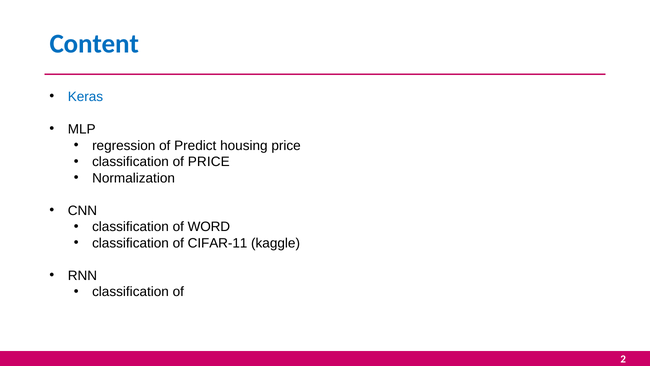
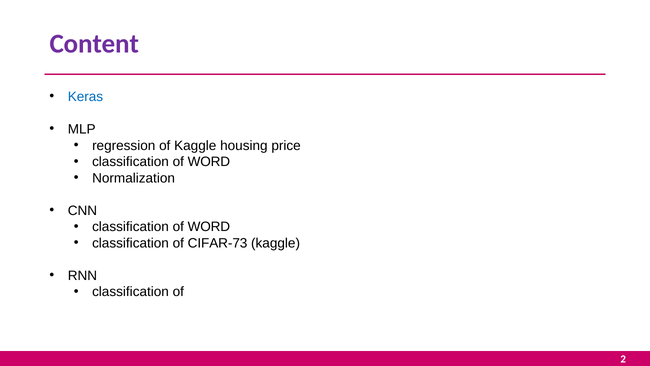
Content colour: blue -> purple (94, 44)
of Predict: Predict -> Kaggle (195, 145)
PRICE: PRICE -> WORD (209, 162)
CIFAR-11: CIFAR-11 -> CIFAR-73 (218, 243)
